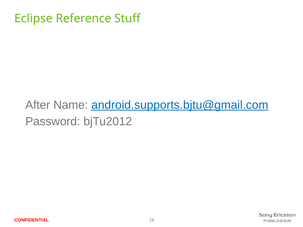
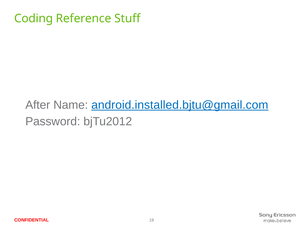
Eclipse: Eclipse -> Coding (34, 19)
android.supports.bjtu@gmail.com: android.supports.bjtu@gmail.com -> android.installed.bjtu@gmail.com (180, 105)
